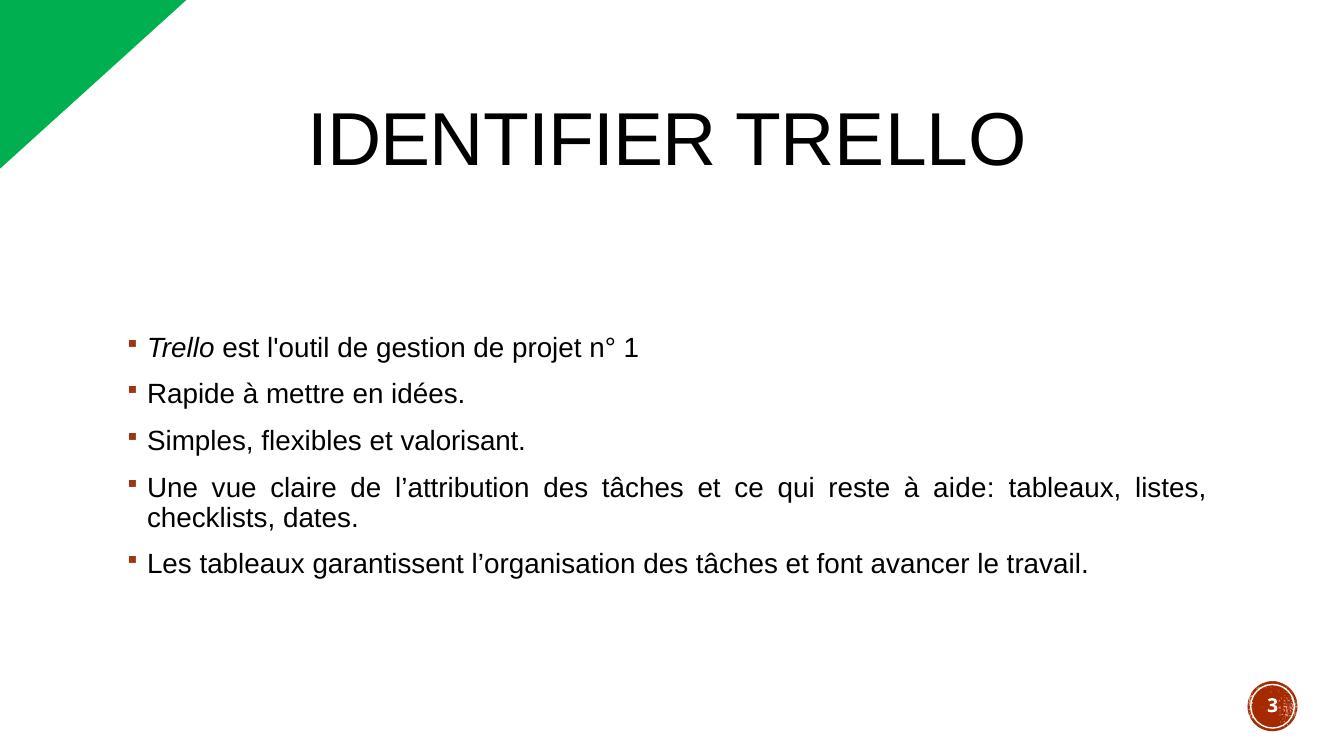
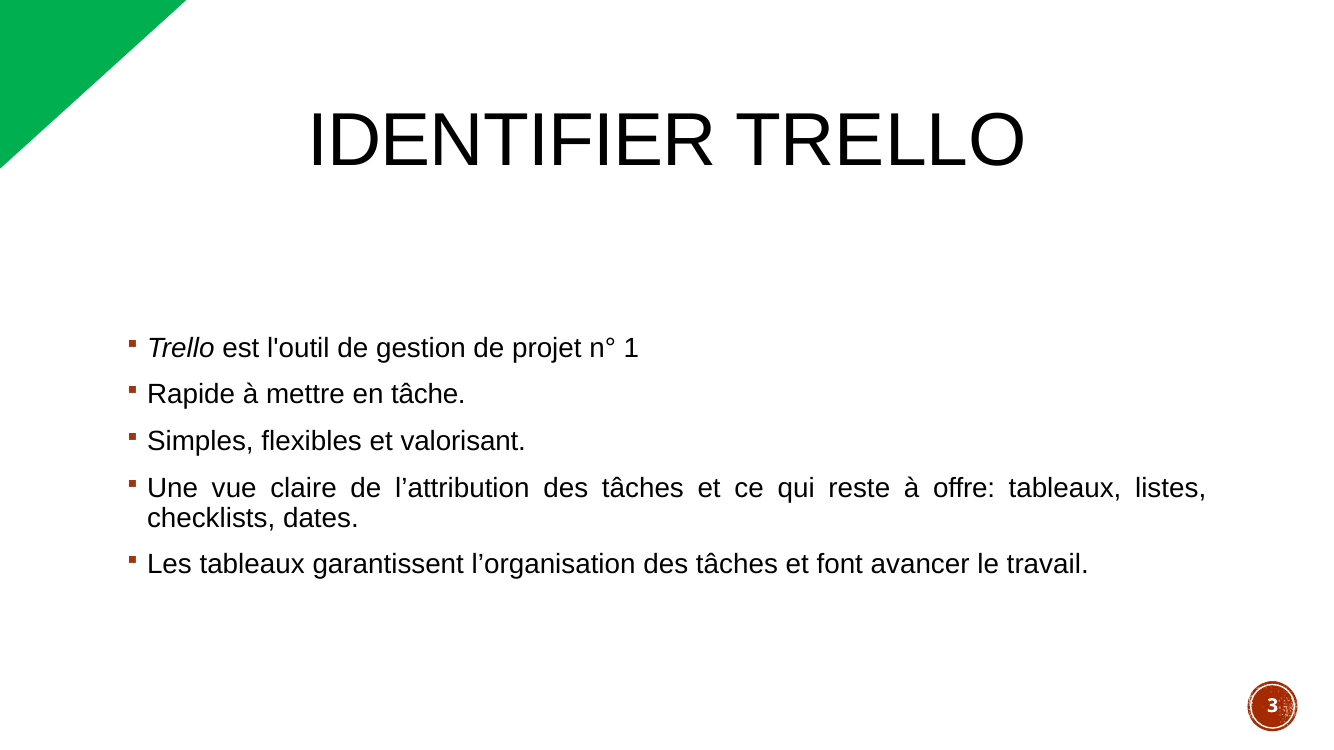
idées: idées -> tâche (428, 395)
aide: aide -> offre (964, 488)
